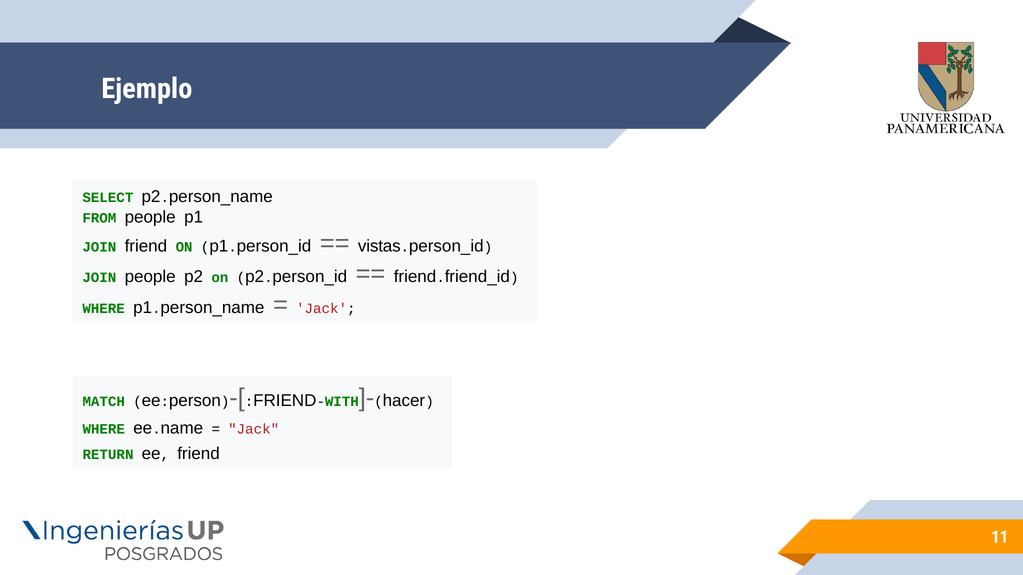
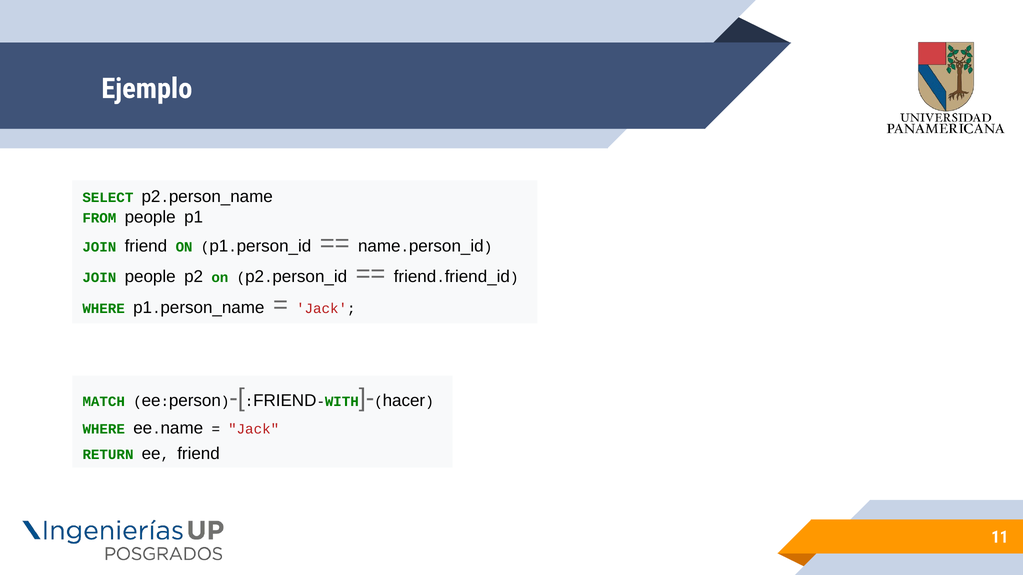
vistas: vistas -> name (379, 246)
